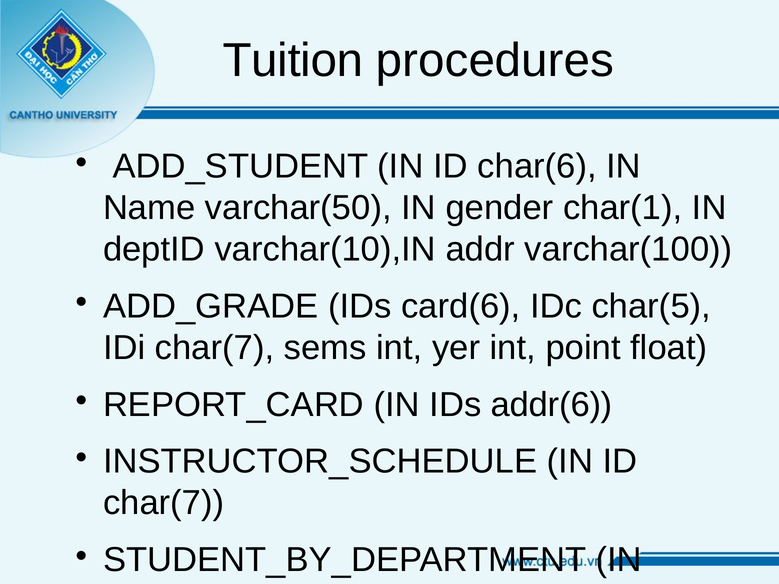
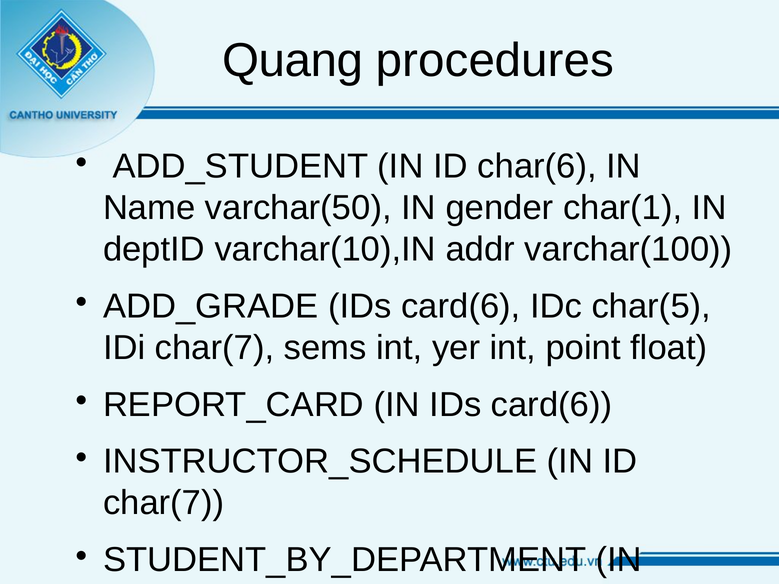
Tuition: Tuition -> Quang (293, 60)
IN IDs addr(6: addr(6 -> card(6 (552, 405)
